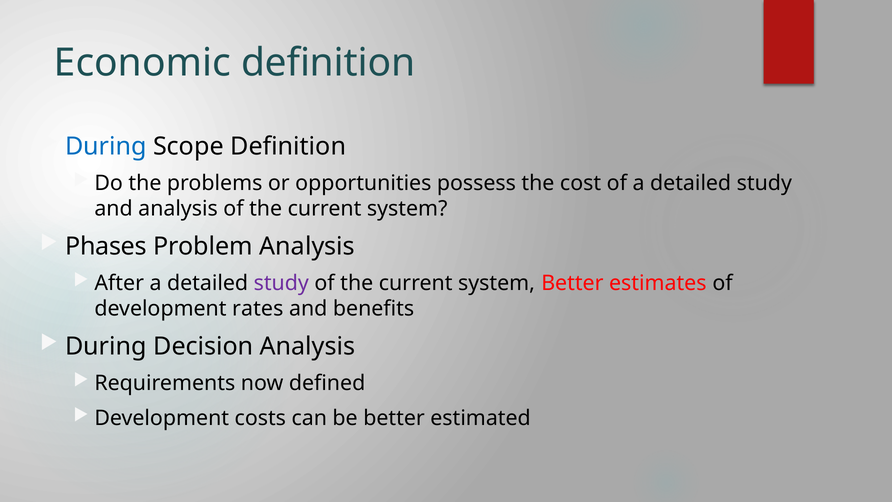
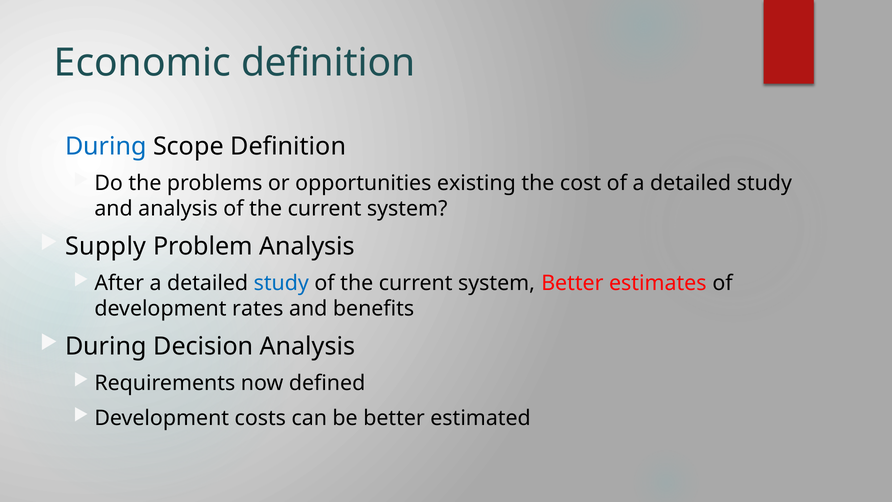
possess: possess -> existing (476, 183)
Phases: Phases -> Supply (106, 246)
study colour: purple -> blue (281, 283)
